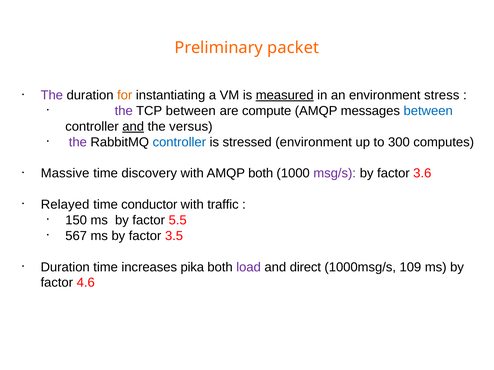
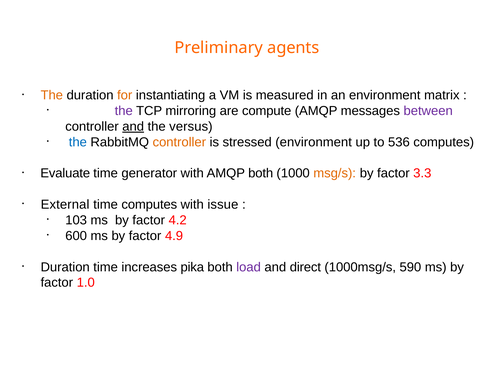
packet: packet -> agents (293, 48)
The colour: purple -> orange (52, 95)
measured underline: present -> none (285, 95)
stress: stress -> matrix (442, 95)
TCP between: between -> mirroring (191, 111)
between colour: blue -> purple (428, 111)
the colour: purple -> blue (78, 142)
controller colour: blue -> orange (179, 142)
300: 300 -> 536 (399, 142)
Massive: Massive -> Evaluate (65, 174)
discovery: discovery -> generator (149, 174)
msg/s colour: purple -> orange (335, 174)
3.6: 3.6 -> 3.3 (422, 174)
Relayed: Relayed -> External (65, 205)
time conductor: conductor -> computes (149, 205)
traffic: traffic -> issue (223, 205)
150: 150 -> 103 (76, 221)
5.5: 5.5 -> 4.2 (178, 221)
567: 567 -> 600 (76, 236)
3.5: 3.5 -> 4.9 (174, 236)
109: 109 -> 590 (410, 267)
4.6: 4.6 -> 1.0 (86, 283)
